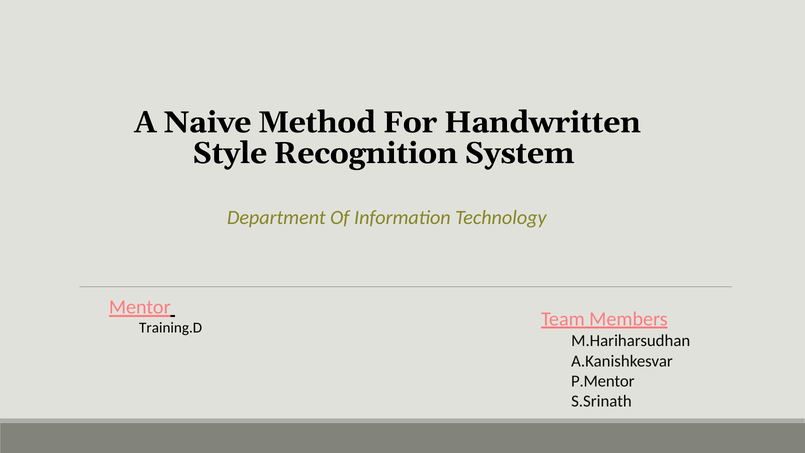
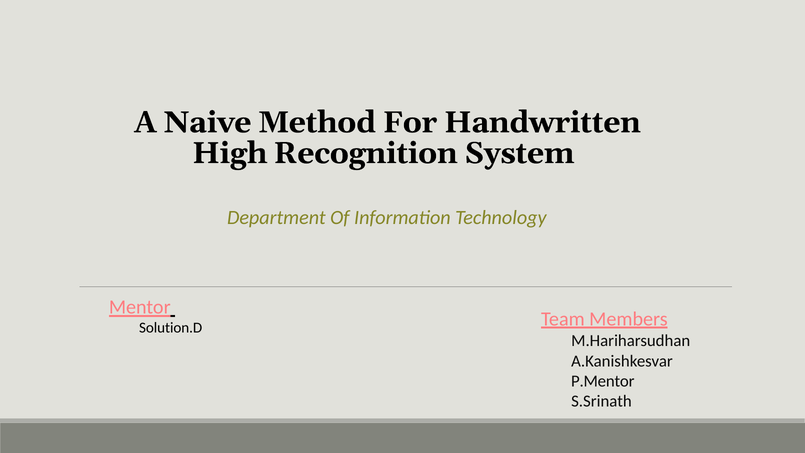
Style: Style -> High (230, 153)
Training.D: Training.D -> Solution.D (171, 328)
